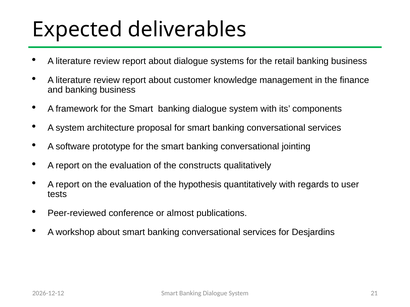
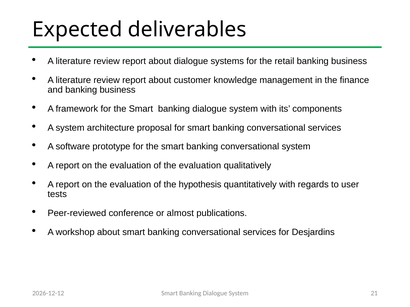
conversational jointing: jointing -> system (296, 147)
of the constructs: constructs -> evaluation (200, 166)
